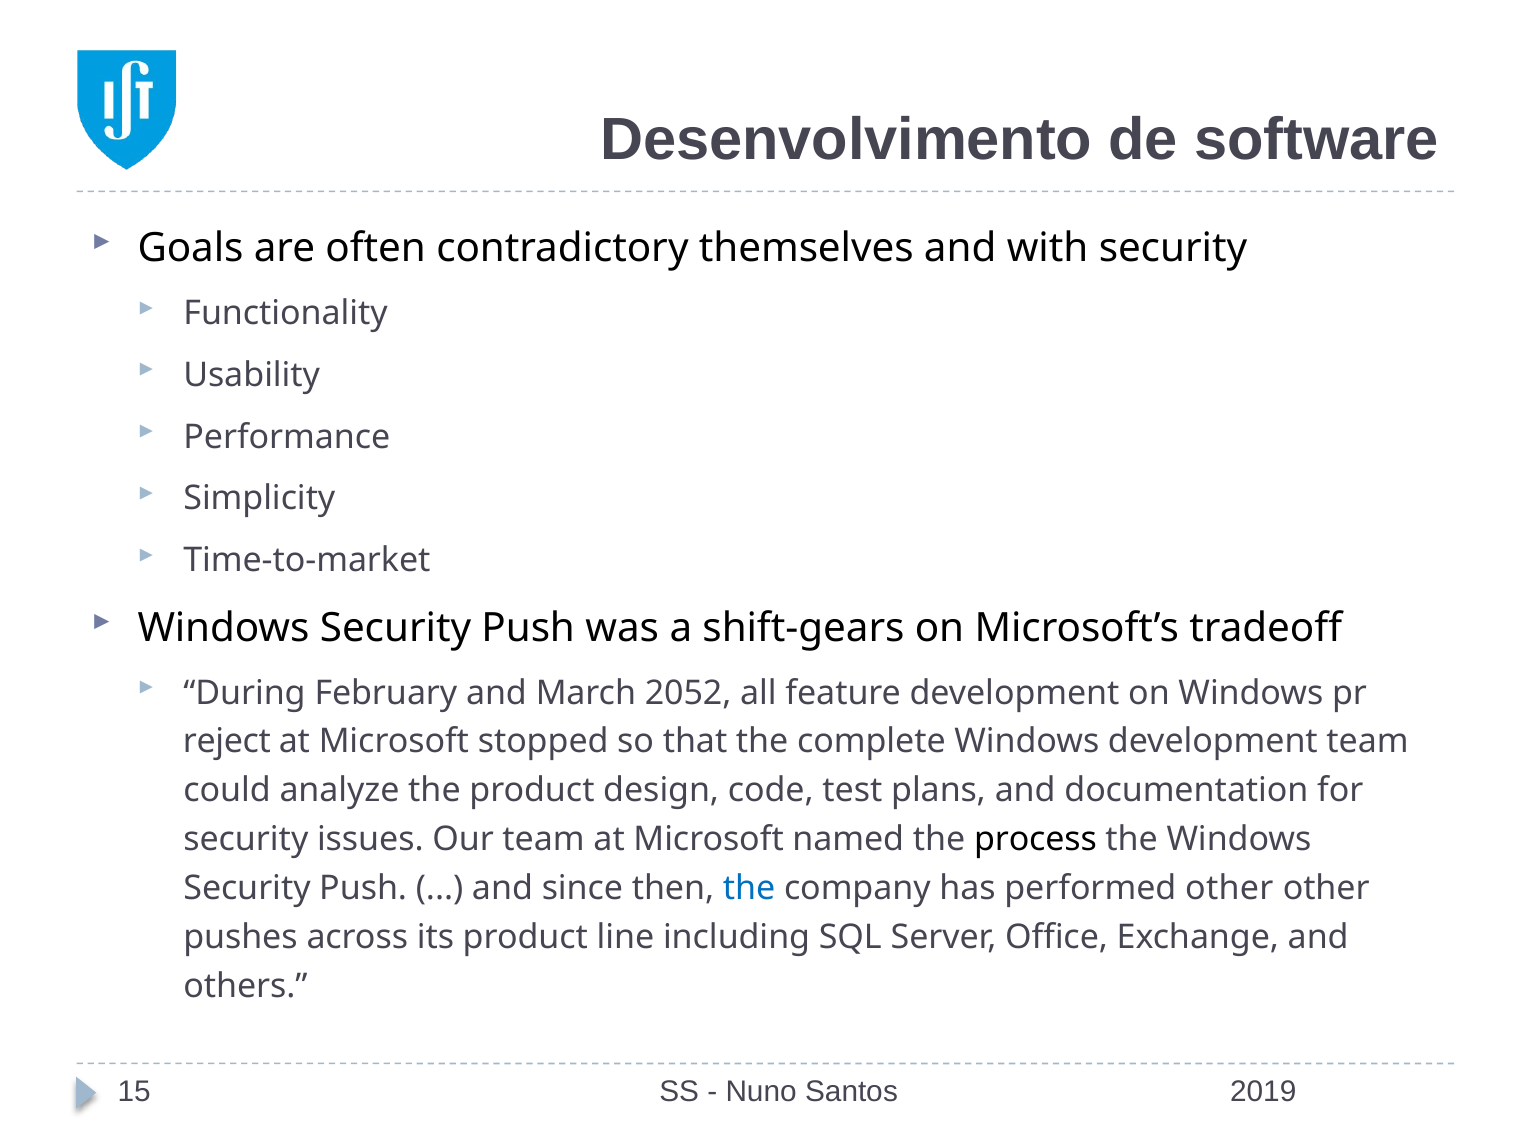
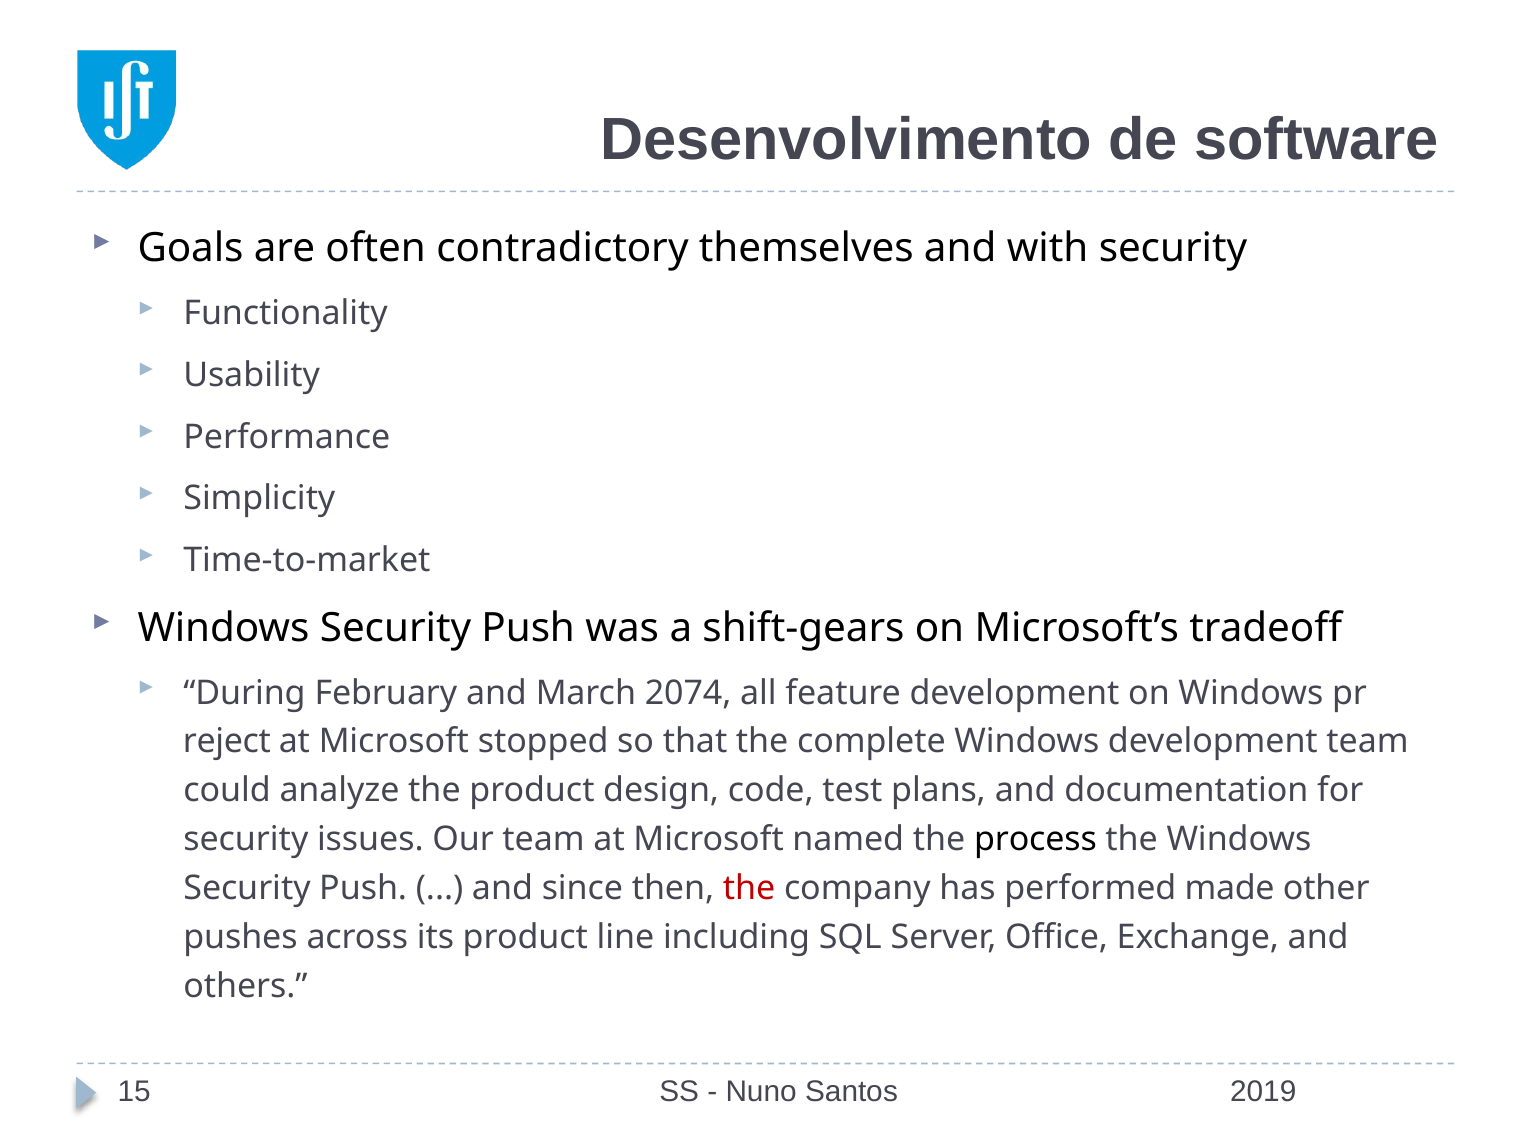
2052: 2052 -> 2074 (688, 693)
the colour: blue -> red (749, 889)
performed other: other -> made (1230, 889)
